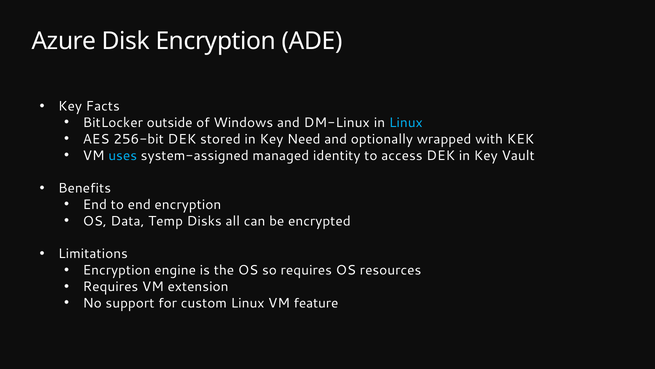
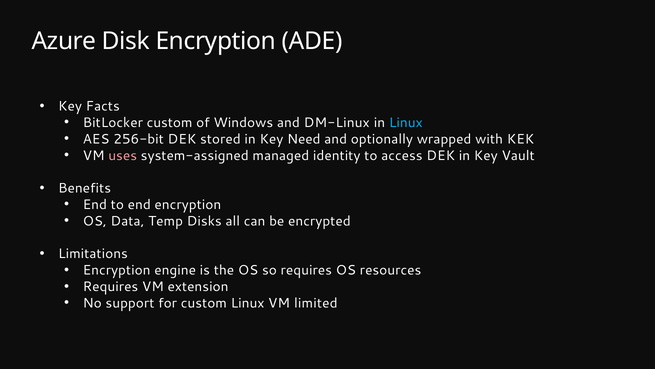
BitLocker outside: outside -> custom (170, 123)
uses colour: light blue -> pink (123, 155)
feature: feature -> limited (316, 303)
